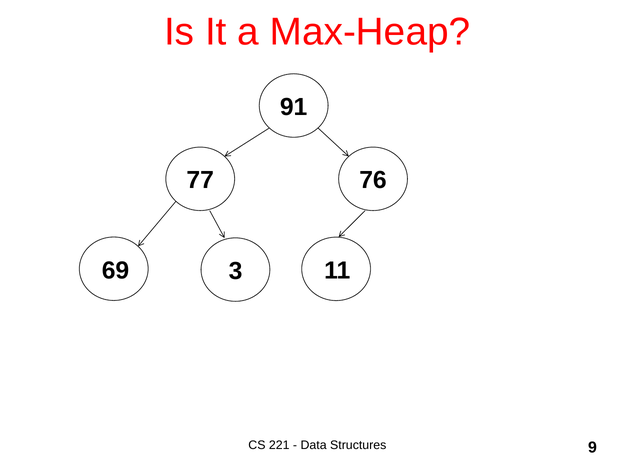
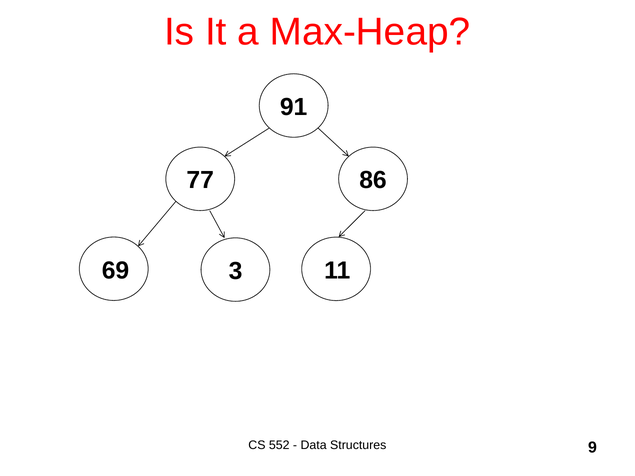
76: 76 -> 86 (373, 180)
221: 221 -> 552 (279, 445)
